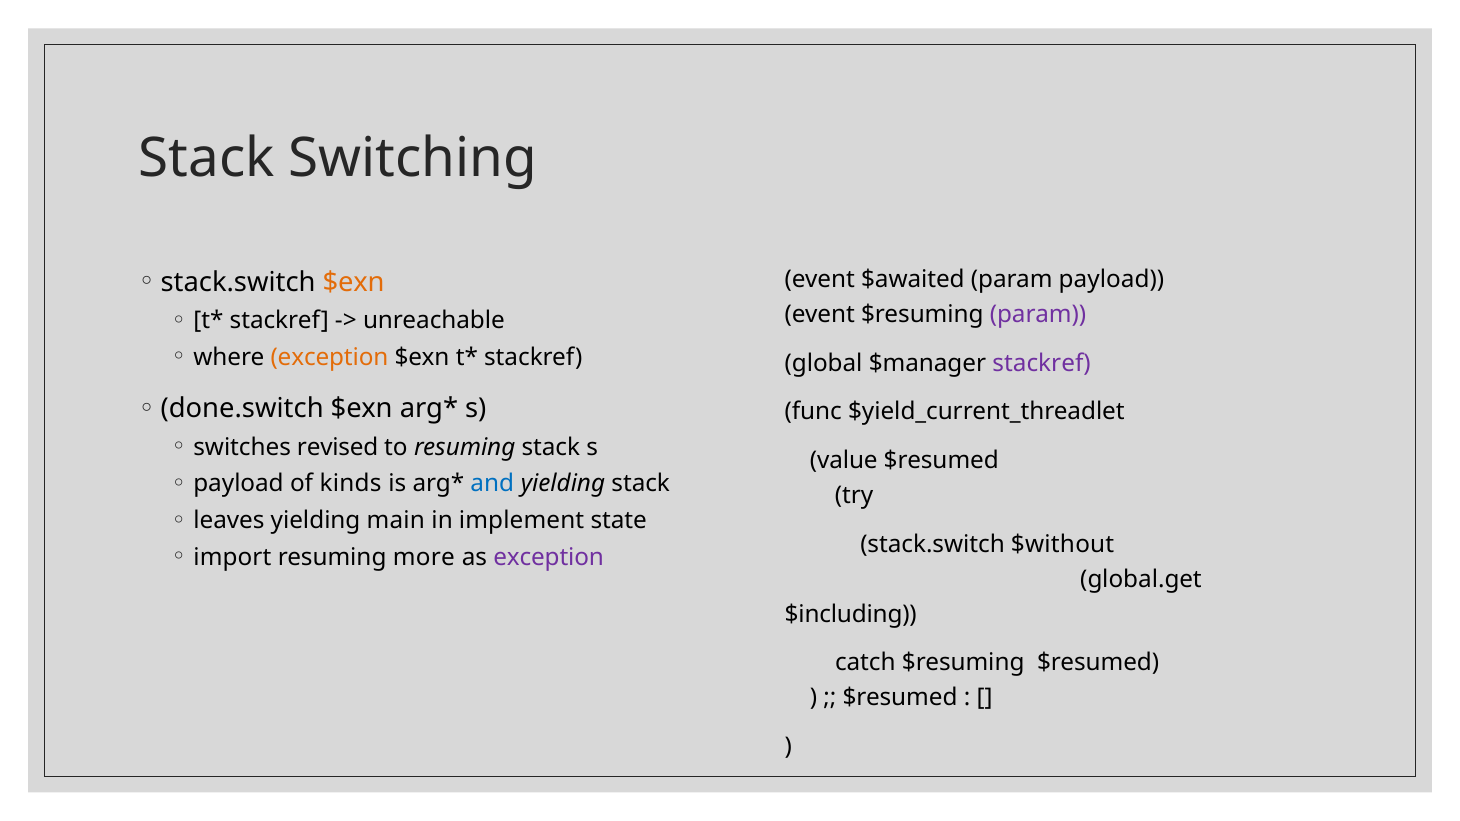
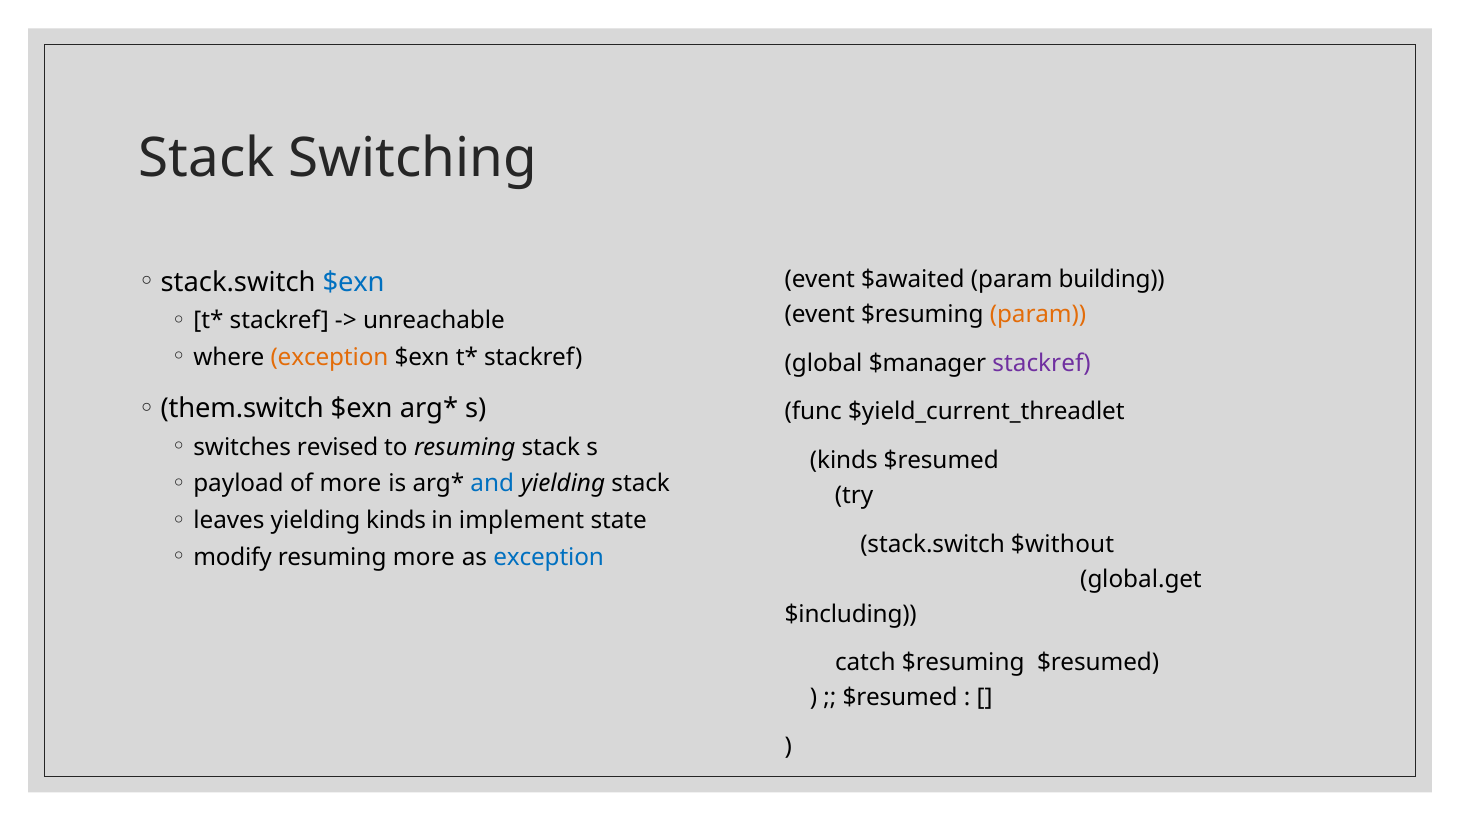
$exn colour: orange -> blue (354, 282)
param payload: payload -> building (1112, 279)
param colour: purple -> orange (1038, 314)
done.switch: done.switch -> them.switch (242, 409)
value: value -> kinds (844, 461)
of kinds: kinds -> more (350, 484)
yielding main: main -> kinds (396, 521)
import: import -> modify (233, 557)
exception colour: purple -> blue (549, 557)
